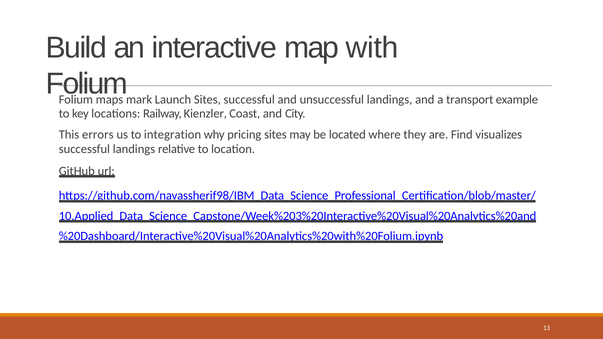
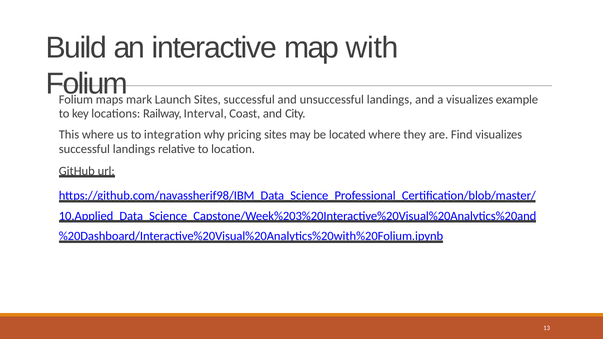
a transport: transport -> visualizes (470, 100)
Kienzler: Kienzler -> Interval (205, 113)
This errors: errors -> where (98, 135)
